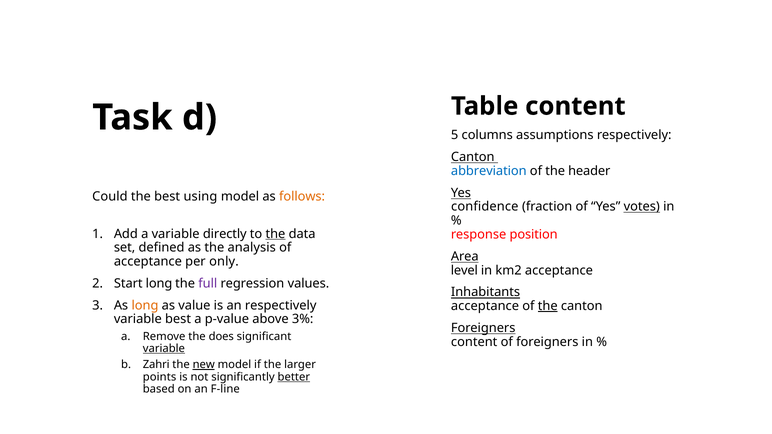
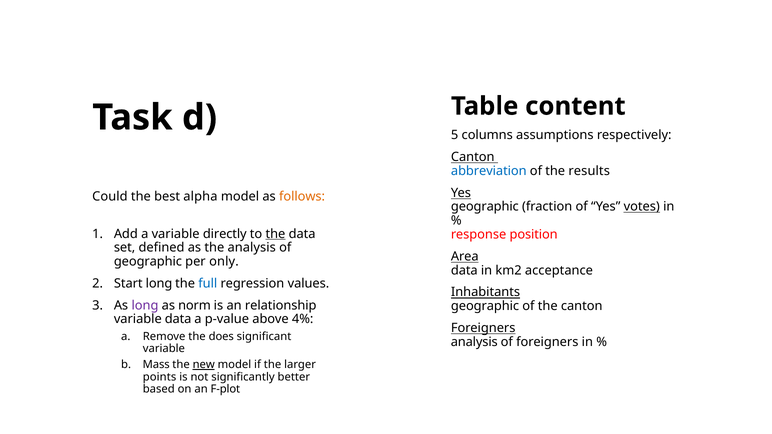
header: header -> results (589, 171)
using: using -> alpha (200, 197)
confidence: confidence -> geographic (485, 207)
acceptance: acceptance -> geographic (148, 262)
level: level -> data (464, 270)
full colour: purple -> blue (208, 284)
long colour: orange -> purple (145, 306)
value: value -> norm (194, 306)
an respectively: respectively -> relationship (281, 306)
acceptance: acceptance -> geographic (485, 306)
the underline: present -> none (548, 306)
variable best: best -> data (178, 319)
3%: 3% -> 4% (303, 319)
content: content -> analysis (474, 342)
variable underline: present -> none (164, 349)
Zahri: Zahri -> Mass (156, 365)
better underline: present -> none (294, 377)
F-line: F-line -> F-plot (225, 389)
